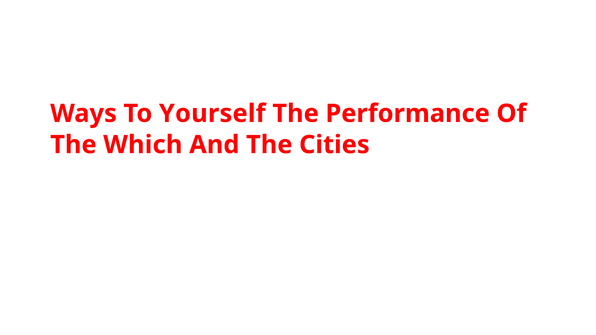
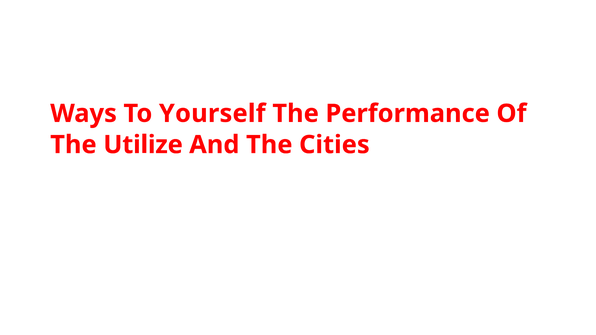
Which: Which -> Utilize (143, 145)
